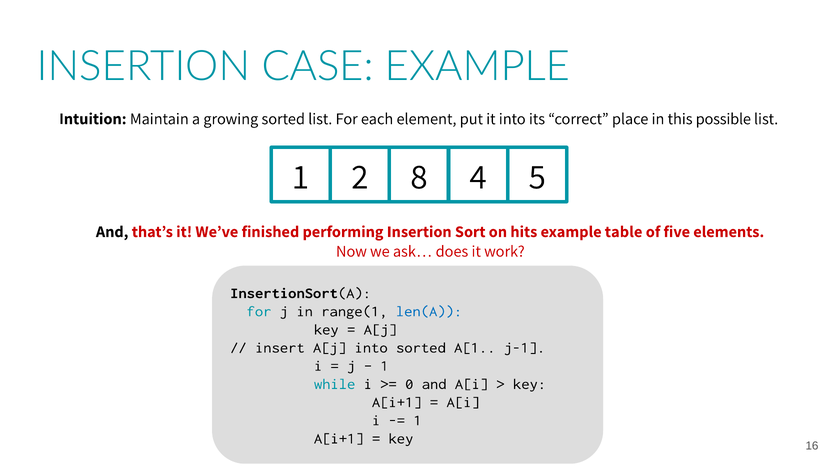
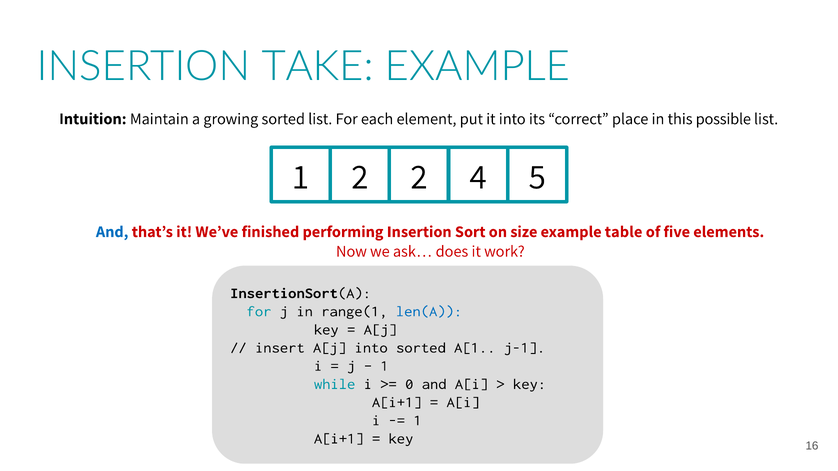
CASE: CASE -> TAKE (318, 67)
2 8: 8 -> 2 (419, 177)
And colour: black -> blue (112, 232)
hits: hits -> size (524, 232)
